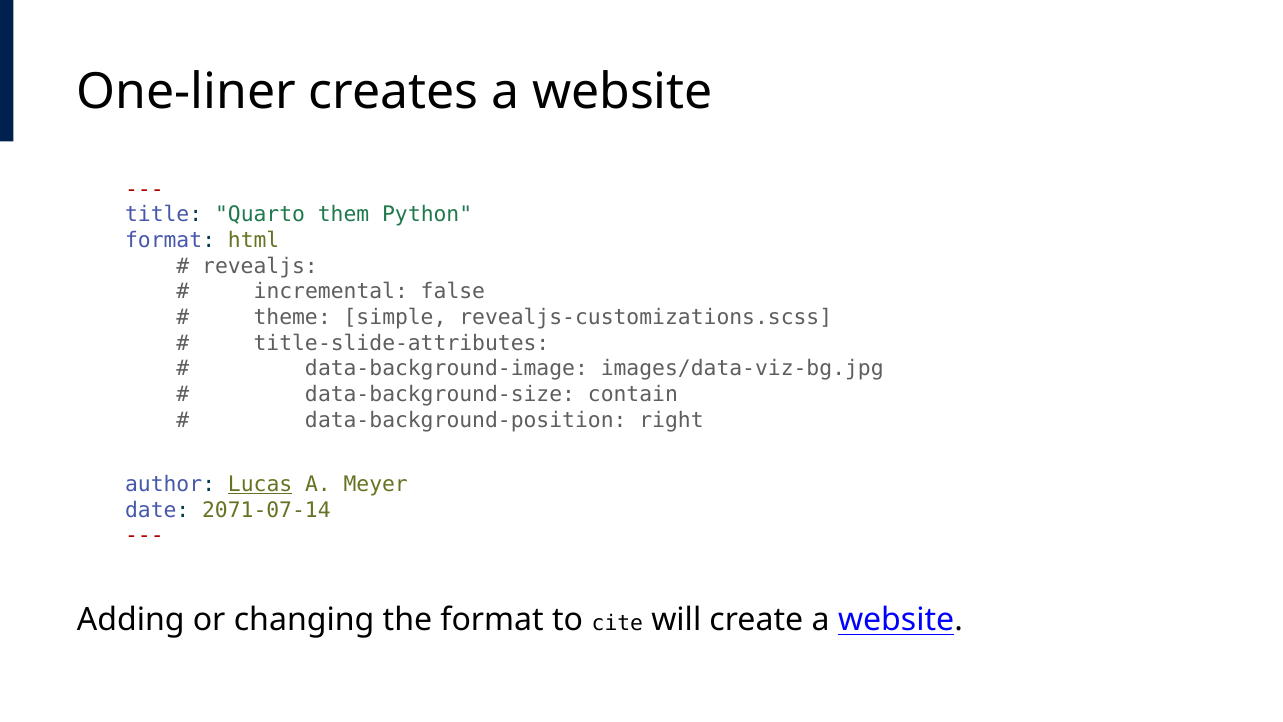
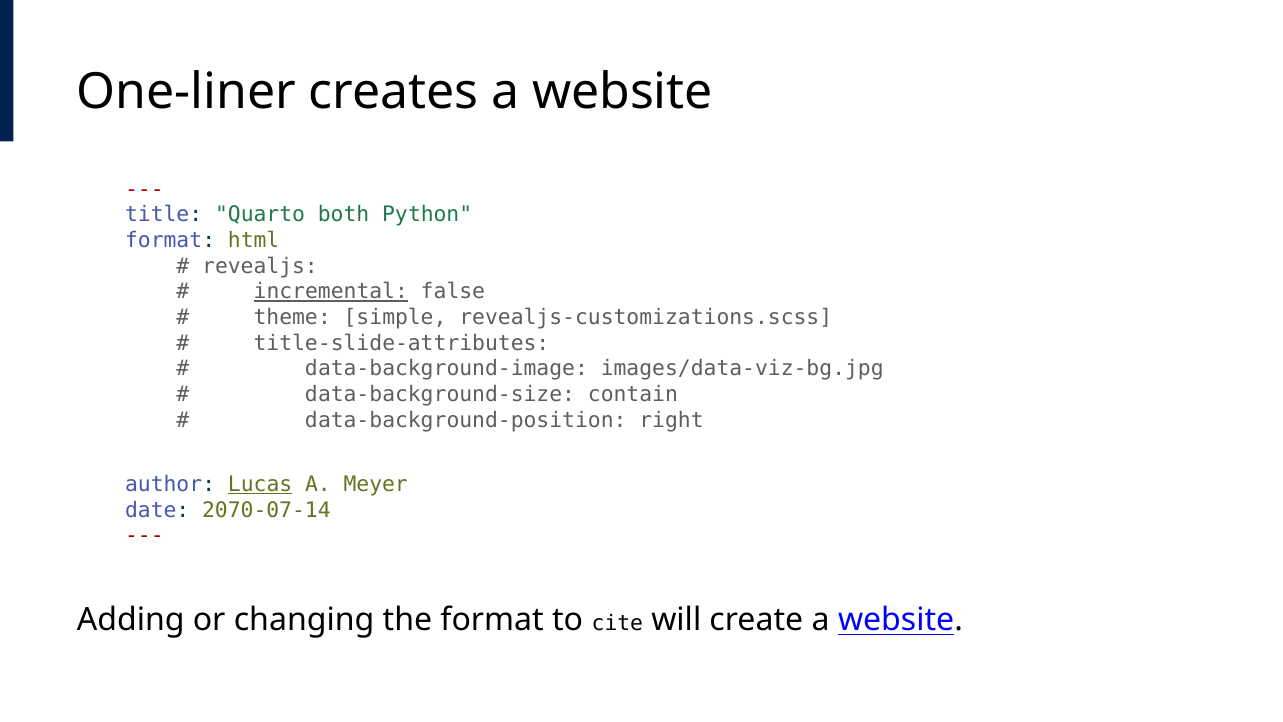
them: them -> both (344, 215)
incremental underline: none -> present (331, 292)
2071-07-14: 2071-07-14 -> 2070-07-14 (266, 510)
